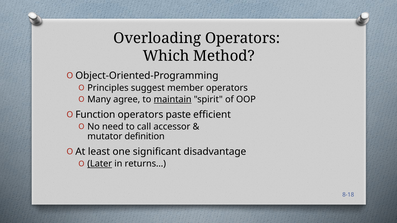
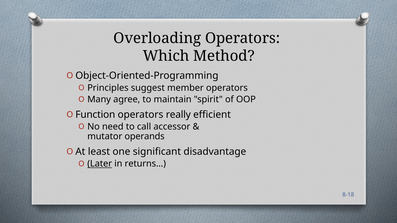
maintain underline: present -> none (173, 100)
paste: paste -> really (178, 115)
definition: definition -> operands (145, 137)
